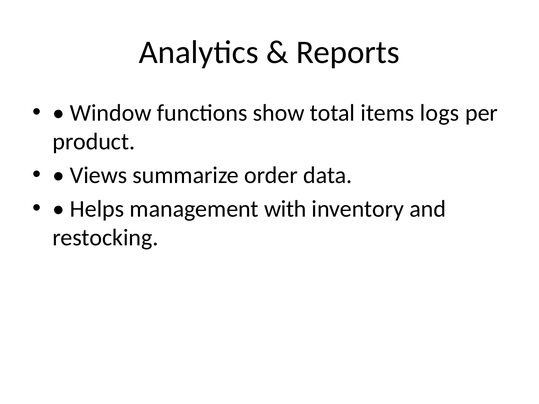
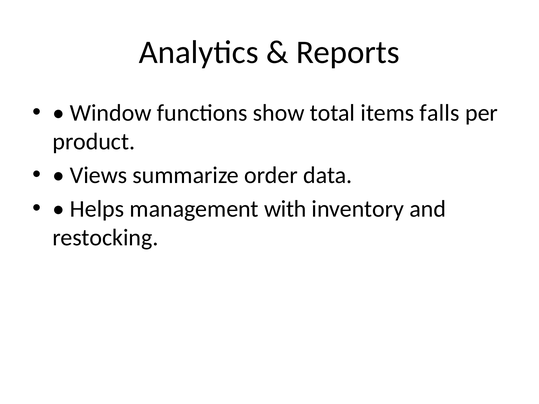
logs: logs -> falls (440, 113)
